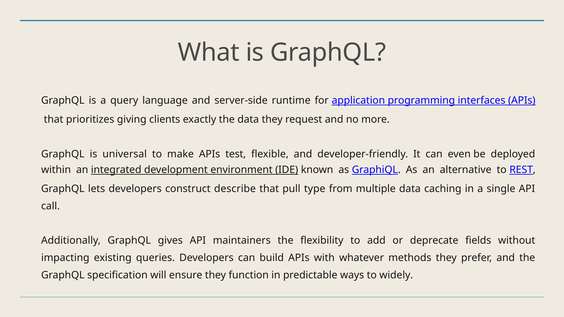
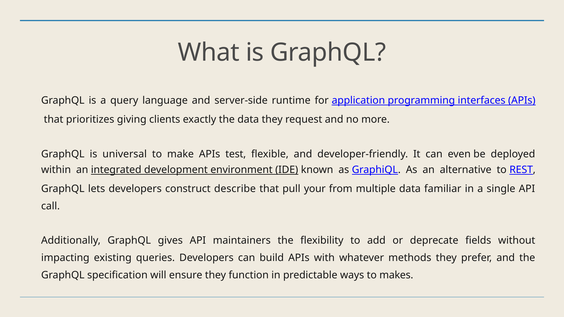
type: type -> your (315, 189)
caching: caching -> familiar (443, 189)
widely: widely -> makes (396, 275)
